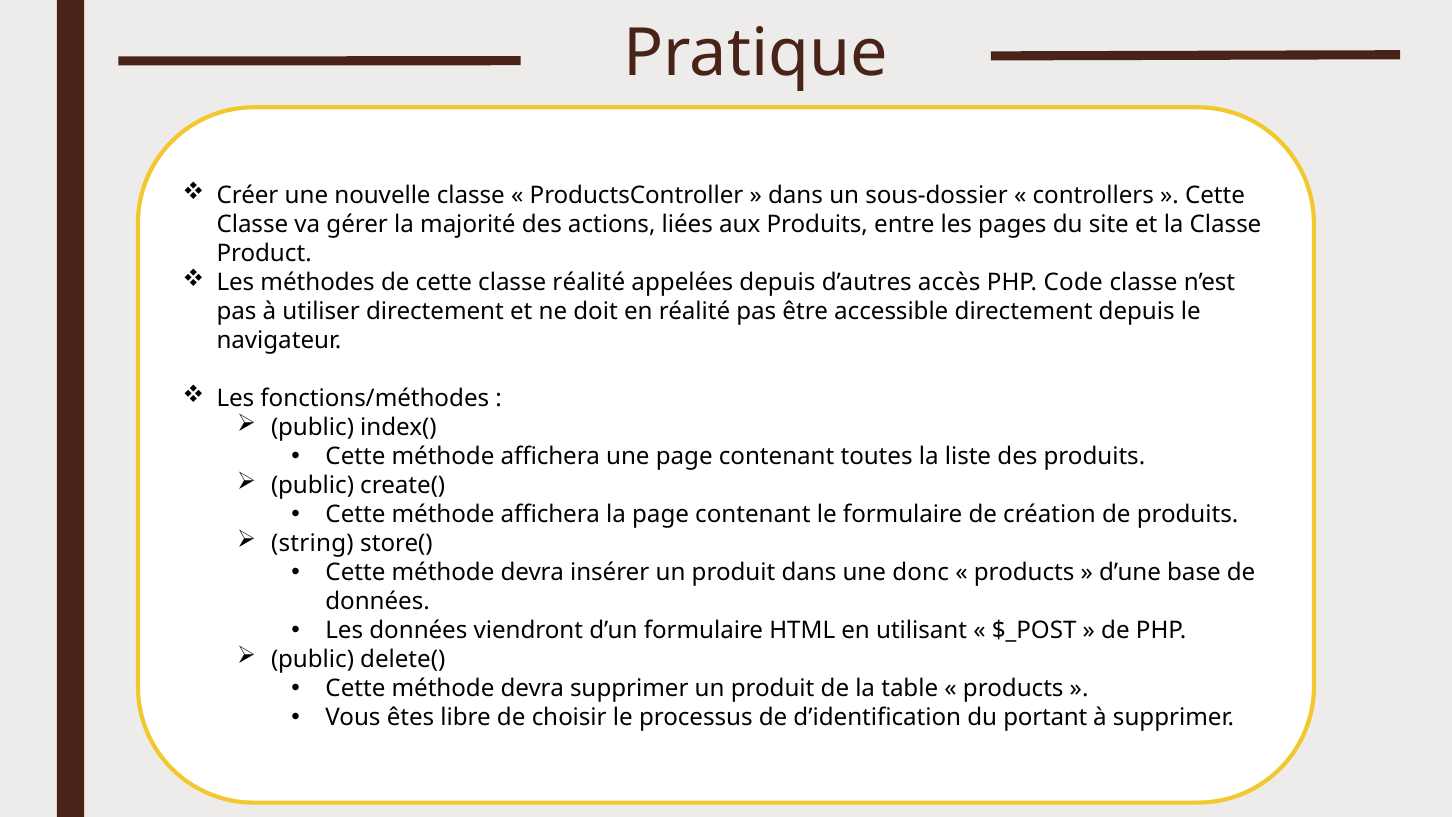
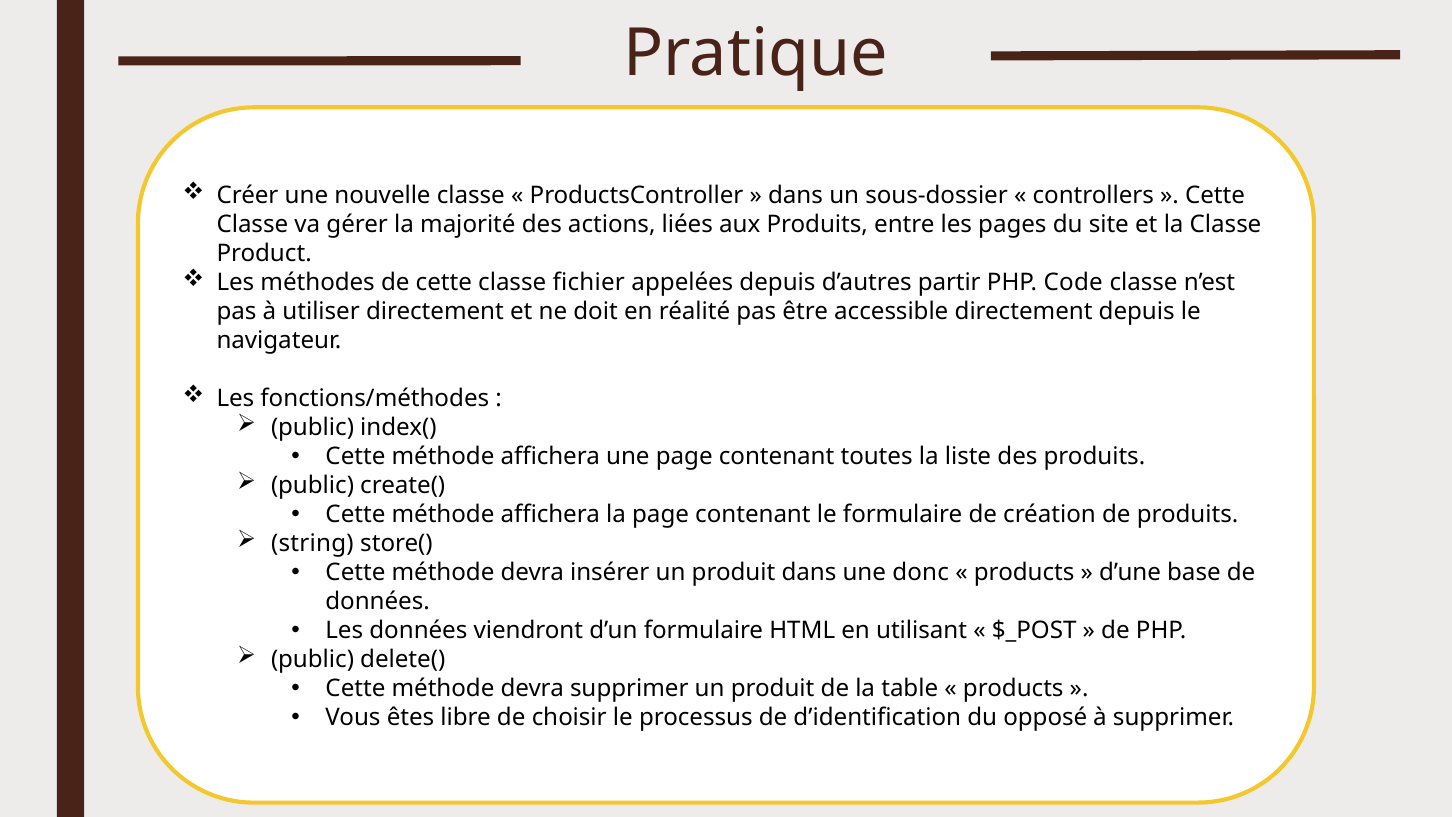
classe réalité: réalité -> fichier (589, 282)
accès: accès -> partir (949, 282)
portant: portant -> opposé (1045, 718)
